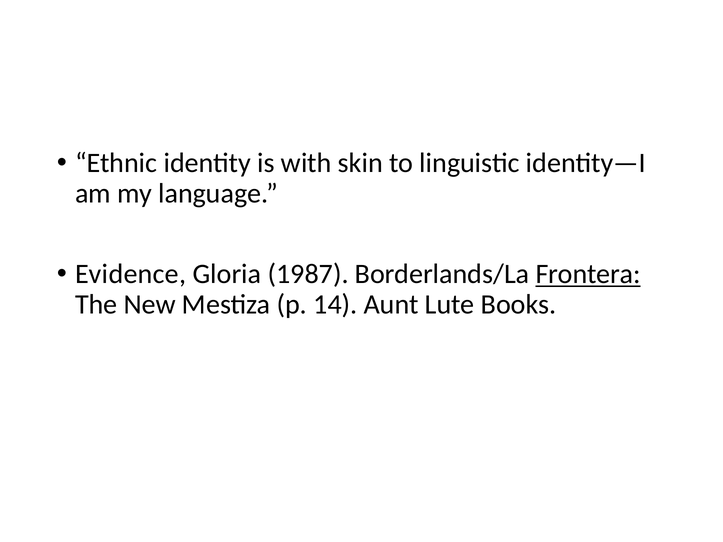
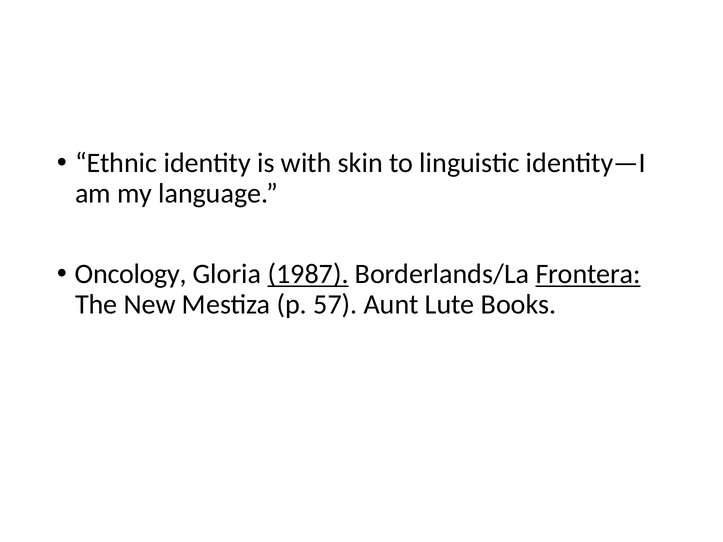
Evidence: Evidence -> Oncology (131, 274)
1987 underline: none -> present (308, 274)
14: 14 -> 57 (335, 305)
